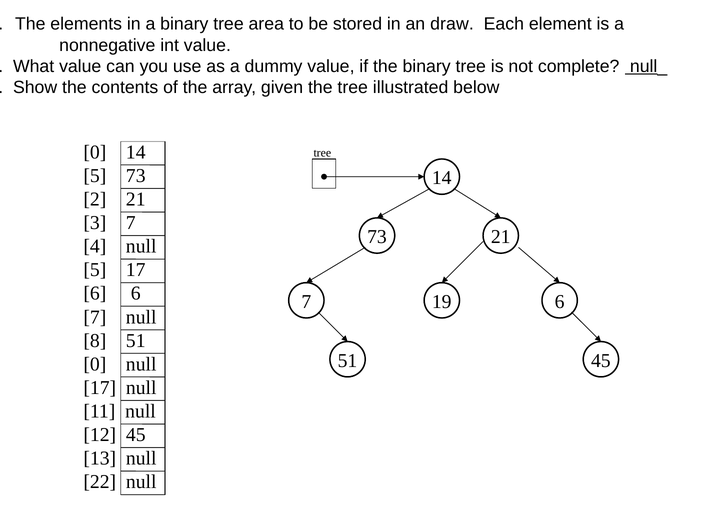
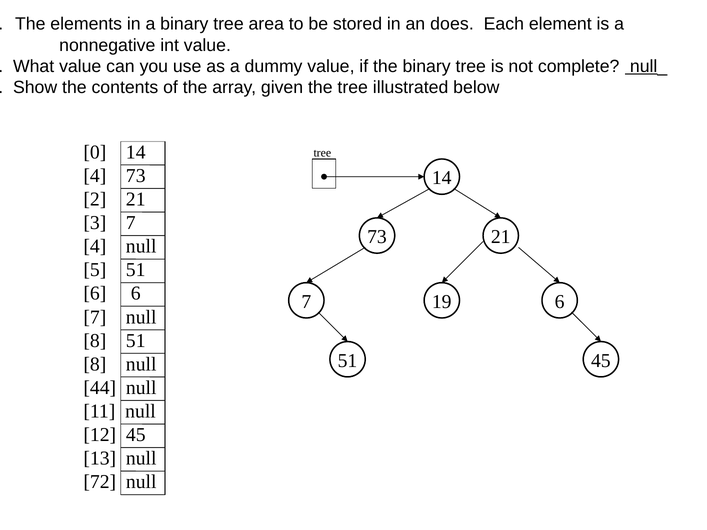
draw: draw -> does (452, 24)
5: 5 -> 4 (95, 176)
5 17: 17 -> 51 (136, 270)
0: 0 -> 8 (95, 364)
17: 17 -> 44 (100, 388)
22: 22 -> 72 (100, 482)
